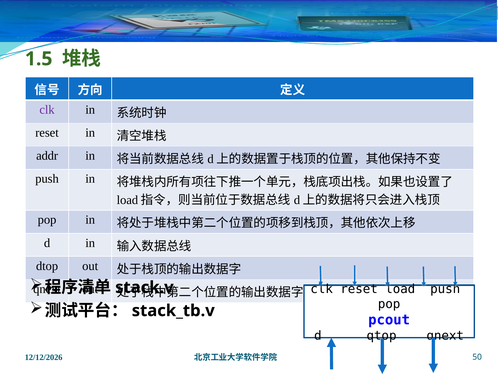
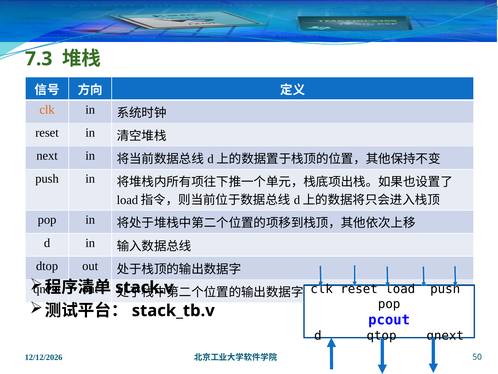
1.5: 1.5 -> 7.3 (39, 59)
clk colour: purple -> orange (47, 109)
addr: addr -> next (47, 156)
